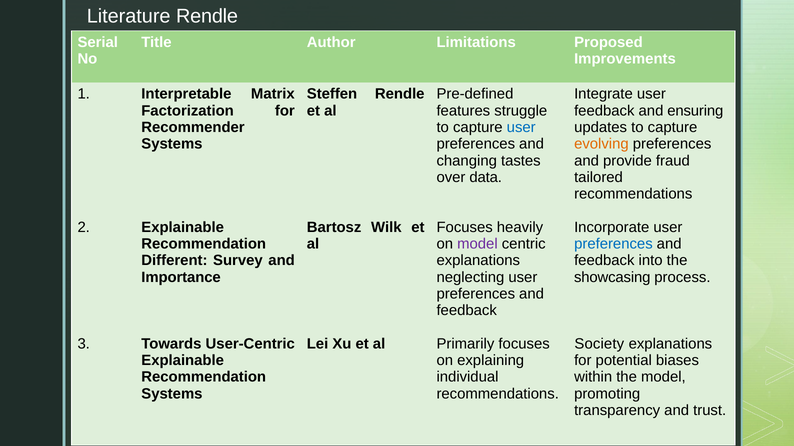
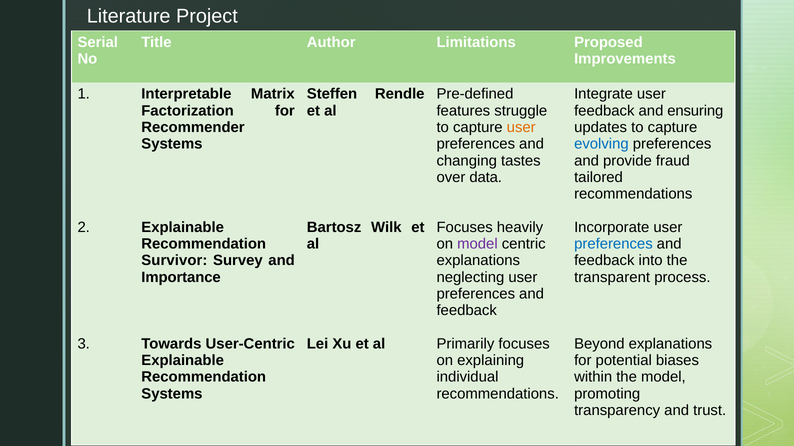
Literature Rendle: Rendle -> Project (207, 16)
user colour: blue -> orange (521, 128)
evolving colour: orange -> blue (601, 144)
Different: Different -> Survivor (174, 261)
showcasing: showcasing -> transparent (612, 278)
Society: Society -> Beyond (599, 344)
